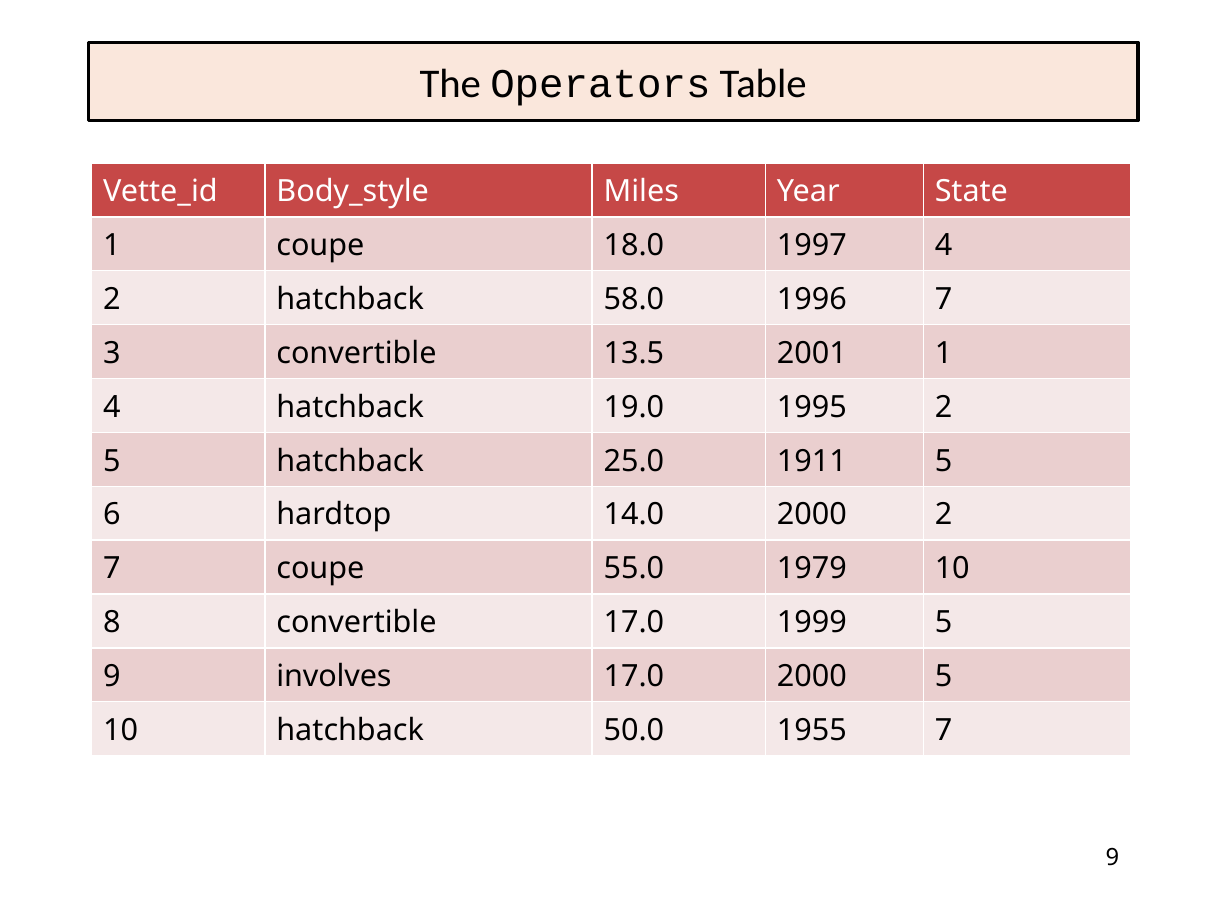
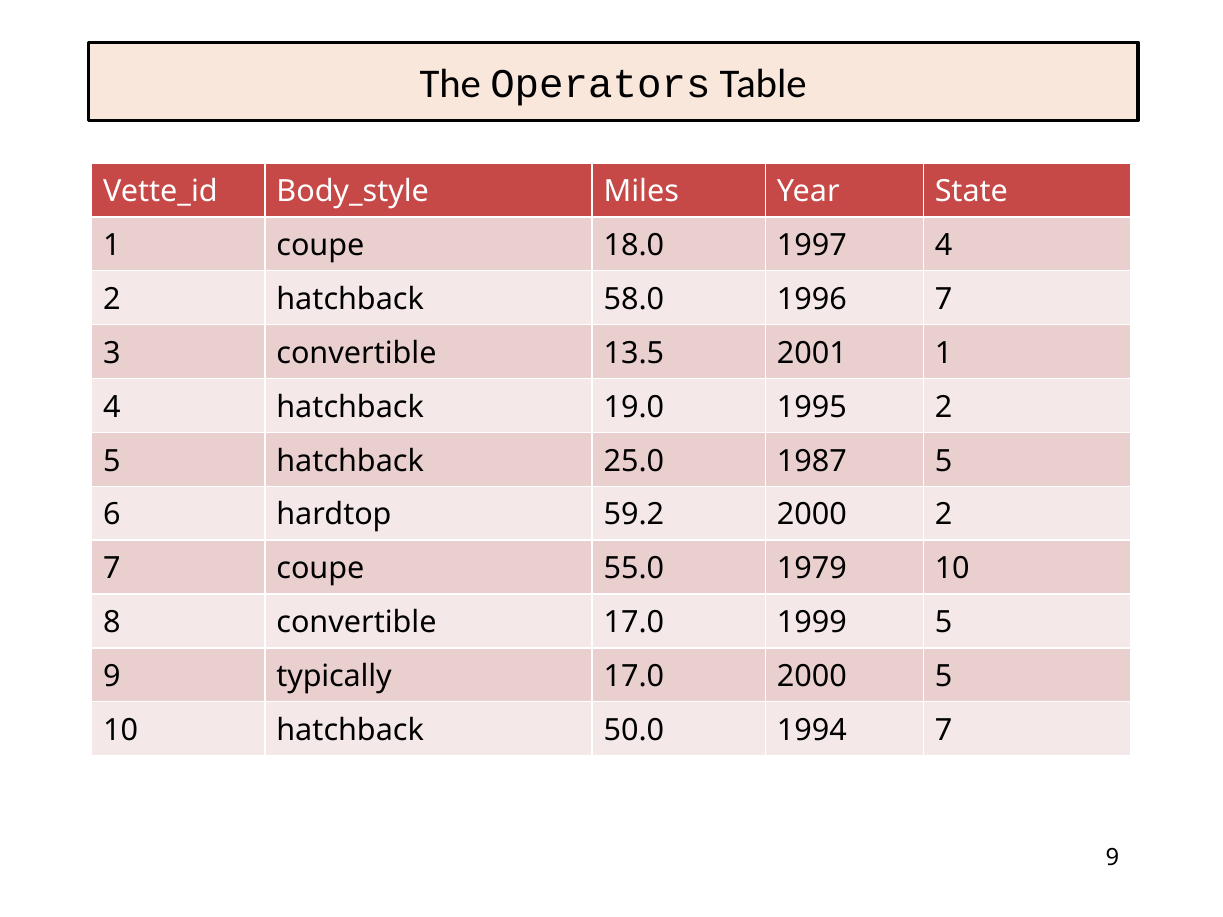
1911: 1911 -> 1987 (812, 461)
14.0: 14.0 -> 59.2 (634, 515)
involves: involves -> typically (334, 677)
1955: 1955 -> 1994 (812, 730)
